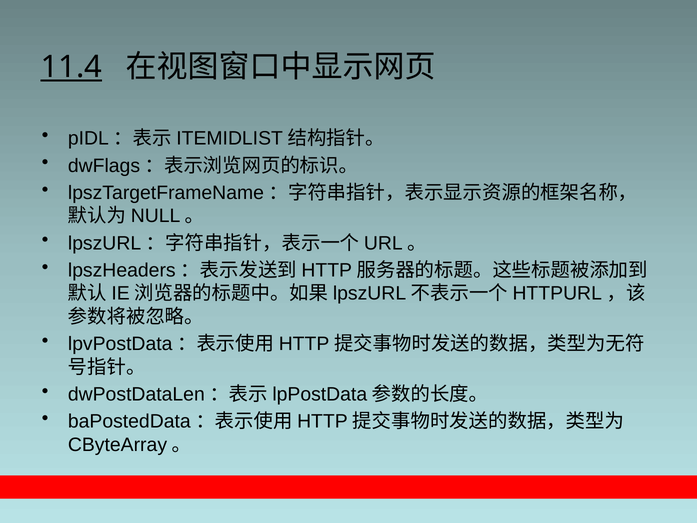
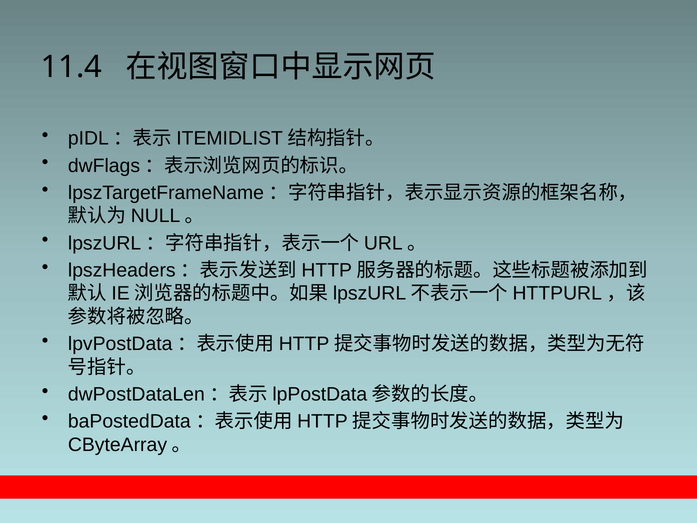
11.4 underline: present -> none (71, 67)
